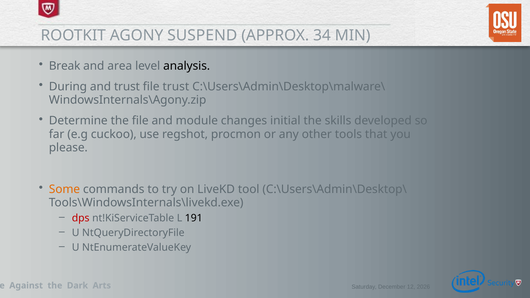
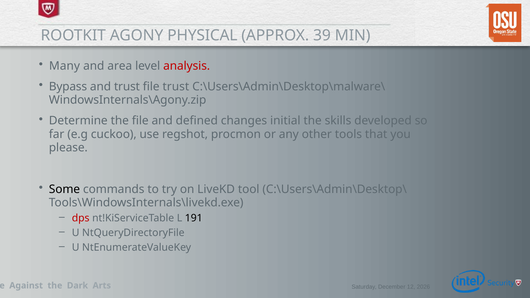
SUSPEND: SUSPEND -> PHYSICAL (202, 36)
34: 34 -> 39 (322, 36)
Break: Break -> Many (65, 66)
analysis colour: black -> red (187, 66)
During: During -> Bypass (68, 87)
module: module -> defined (197, 121)
Some colour: orange -> black (64, 189)
